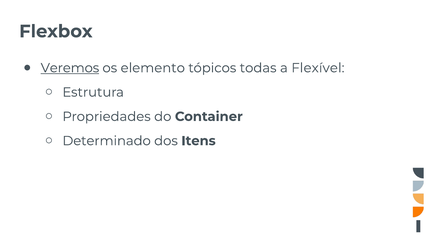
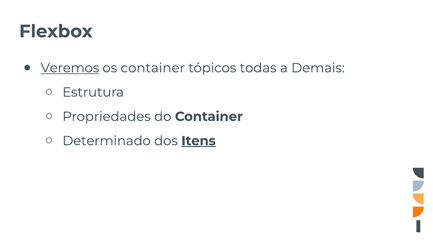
os elemento: elemento -> container (153, 68)
Flexível: Flexível -> Demais (318, 68)
Itens underline: none -> present (199, 141)
